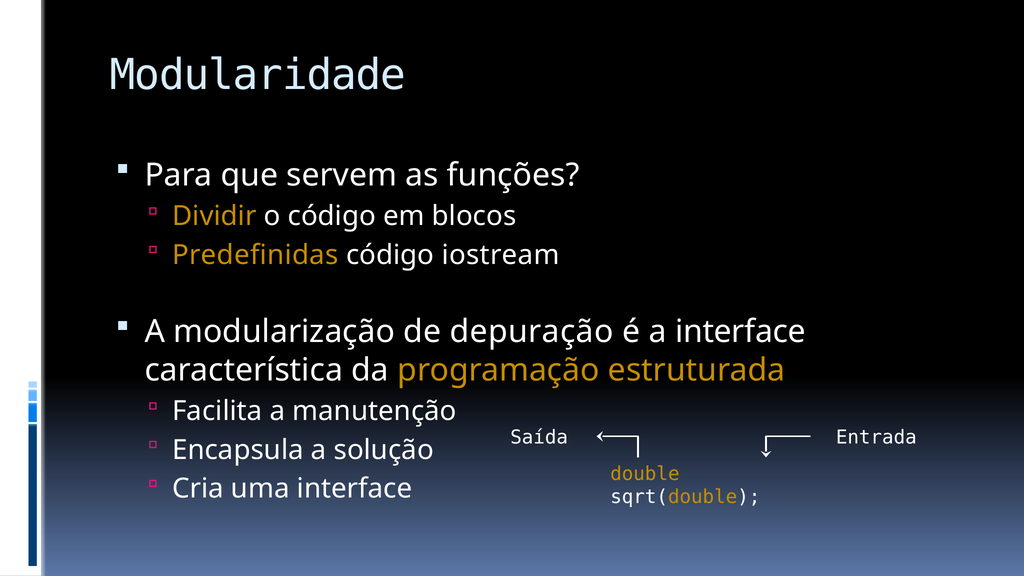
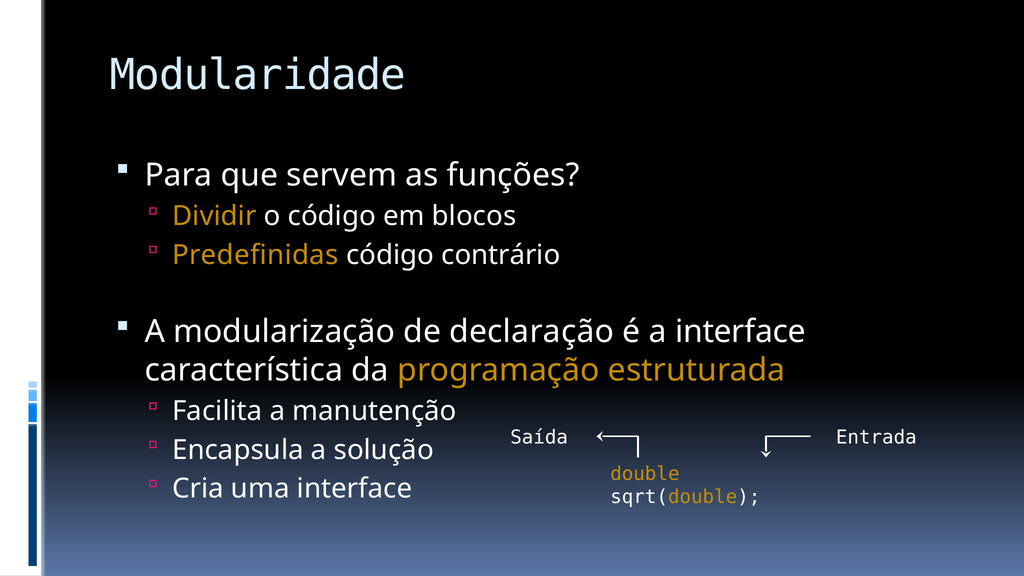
iostream: iostream -> contrário (501, 255)
depuração: depuração -> declaração (532, 332)
